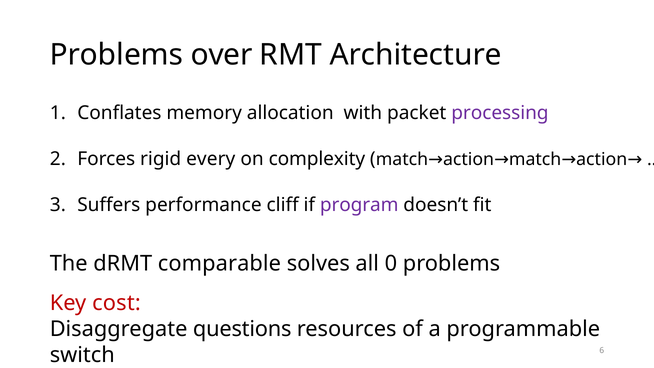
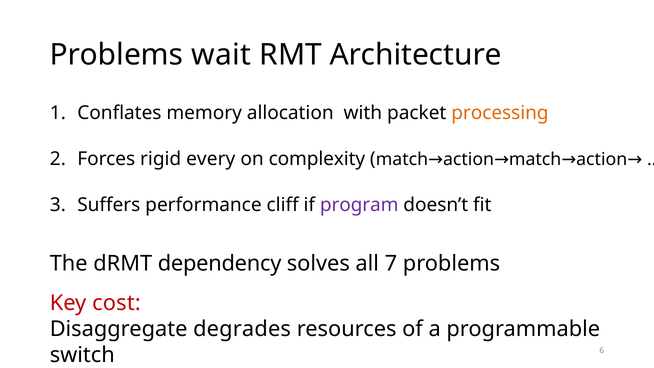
over: over -> wait (221, 55)
processing colour: purple -> orange (500, 113)
comparable: comparable -> dependency (220, 263)
0: 0 -> 7 (391, 263)
questions: questions -> degrades (242, 329)
